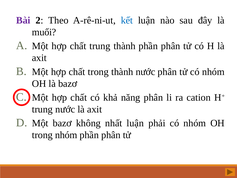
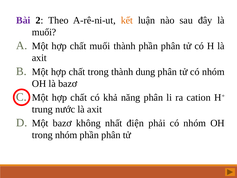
kết colour: blue -> orange (127, 20)
chất trung: trung -> muối (100, 46)
thành nước: nước -> dung (145, 72)
nhất luận: luận -> điện (135, 123)
